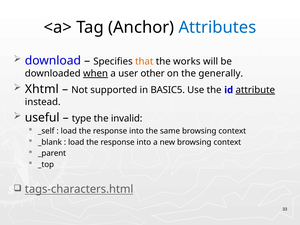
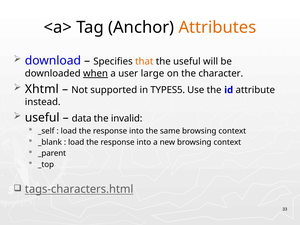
Attributes colour: blue -> orange (217, 27)
the works: works -> useful (187, 61)
other: other -> large (152, 73)
generally: generally -> character (221, 73)
BASIC5: BASIC5 -> TYPES5 (168, 90)
attribute underline: present -> none (255, 90)
type: type -> data (82, 118)
